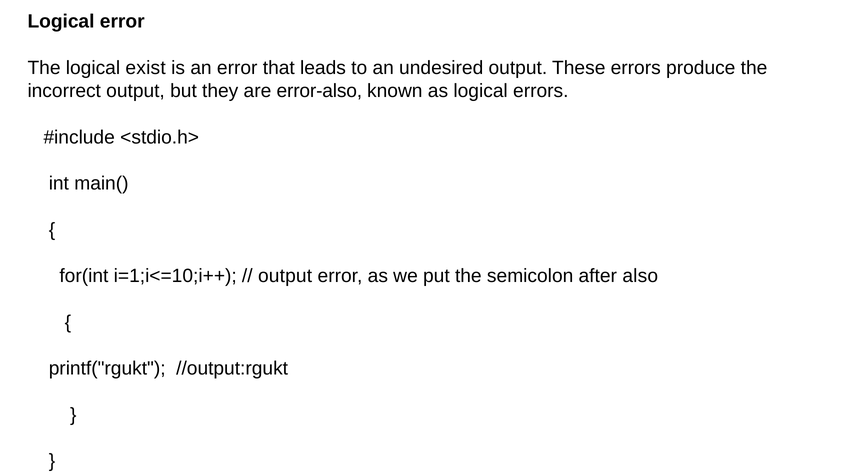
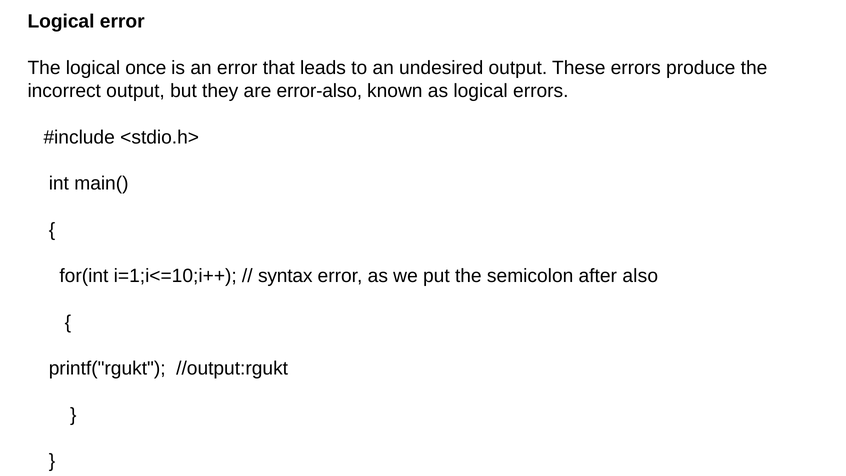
exist: exist -> once (146, 68)
output: output -> syntax (285, 276)
